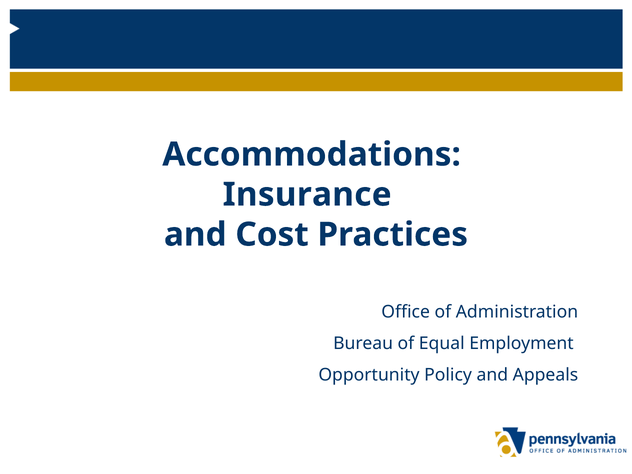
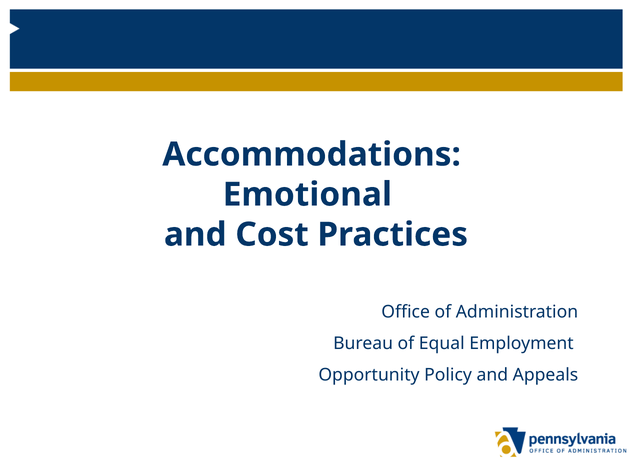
Insurance: Insurance -> Emotional (307, 195)
